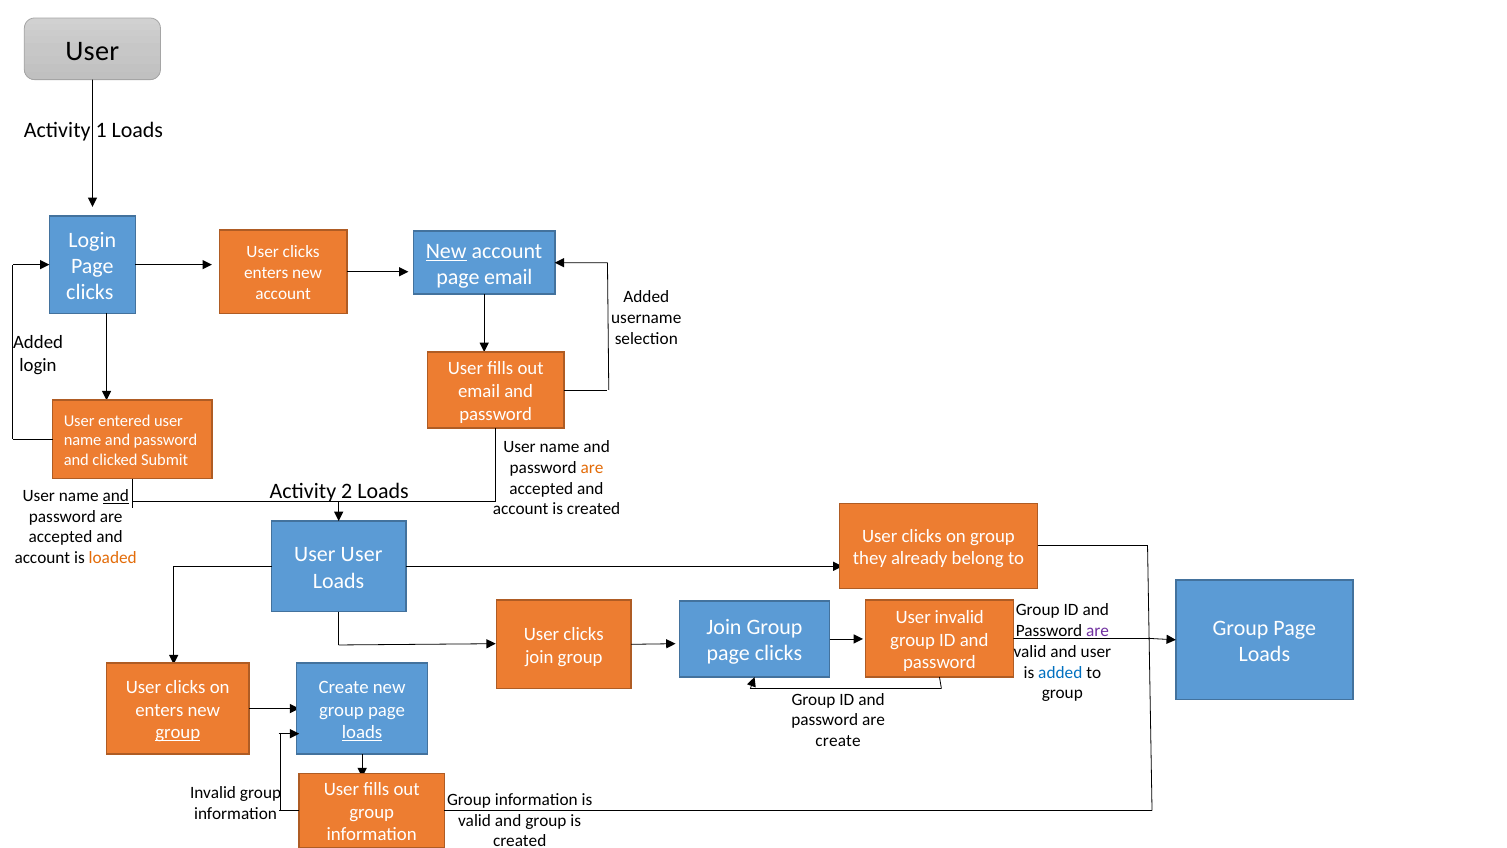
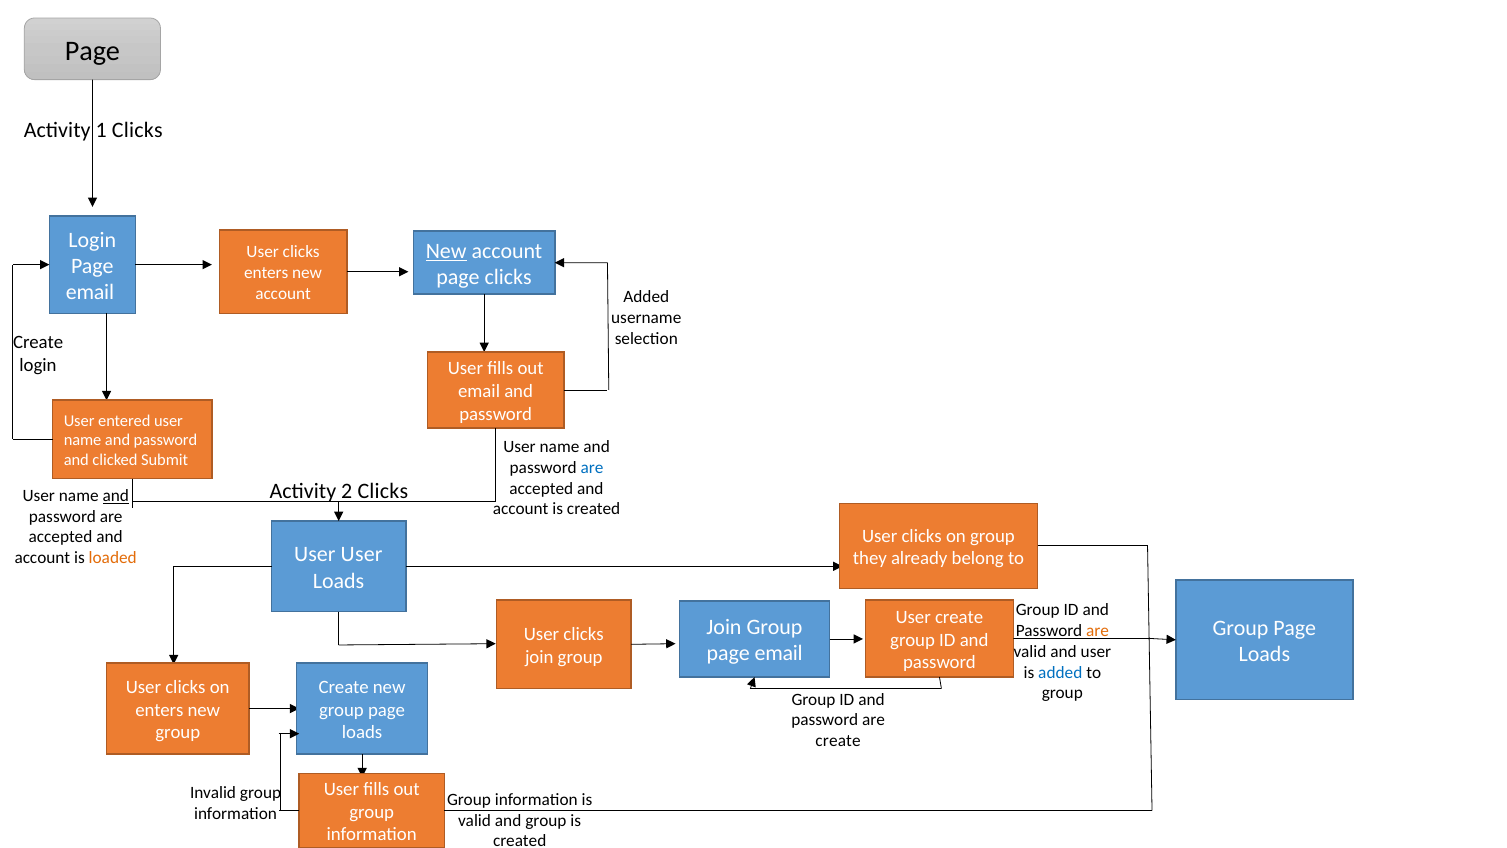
User: User -> Page (92, 51)
1 Loads: Loads -> Clicks (137, 130)
page email: email -> clicks (508, 277)
clicks: clicks -> email (90, 292)
Added: Added -> Create (38, 342)
are colour: orange -> blue (592, 468)
2 Loads: Loads -> Clicks (383, 491)
User invalid: invalid -> create (959, 617)
are colour: purple -> orange (1098, 631)
clicks: clicks -> email (779, 653)
group underline: present -> none (178, 732)
loads underline: present -> none (362, 732)
